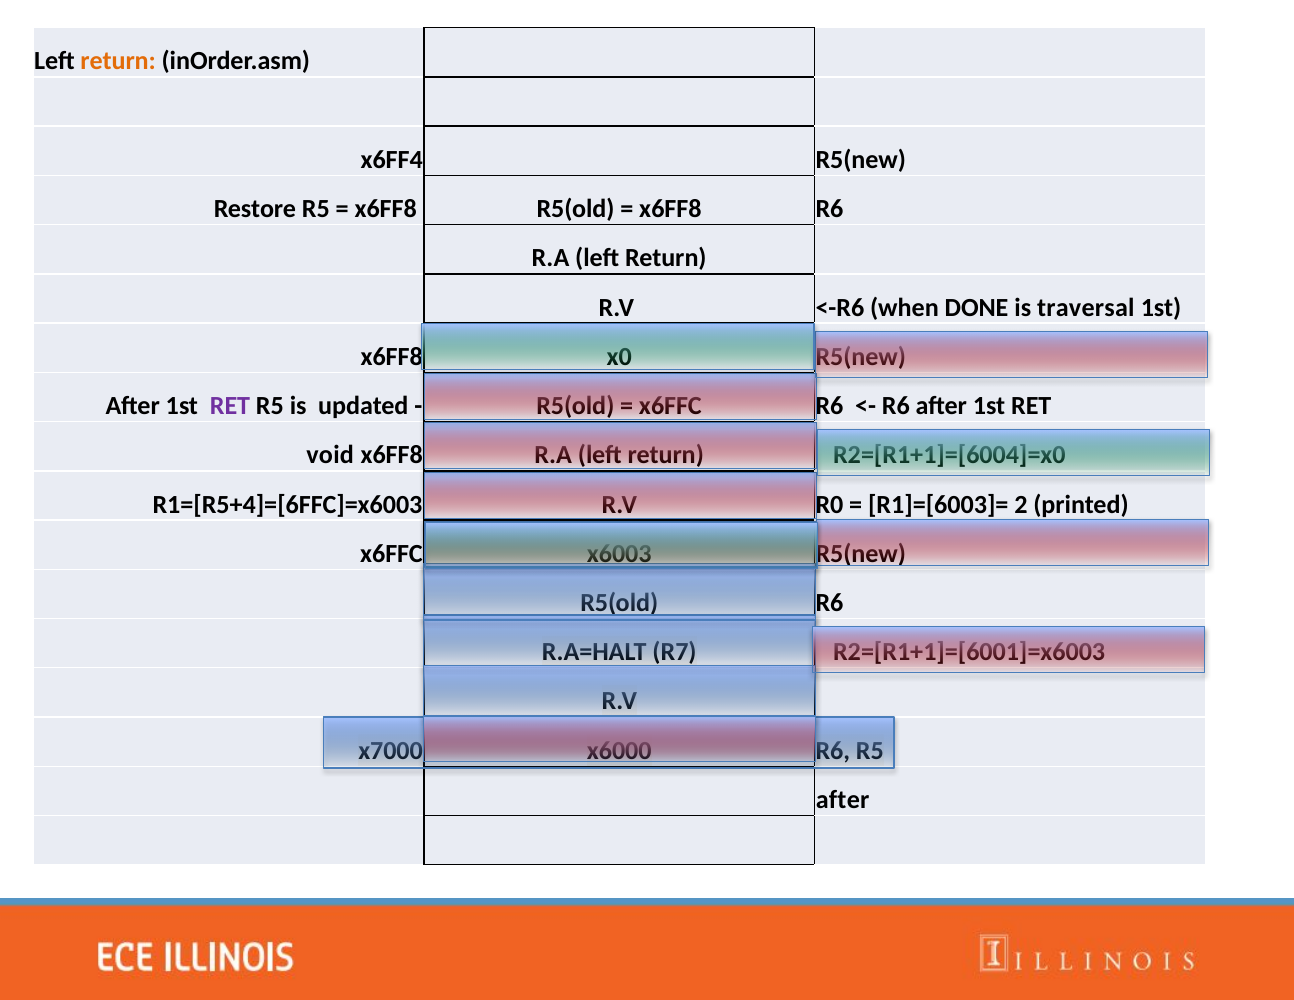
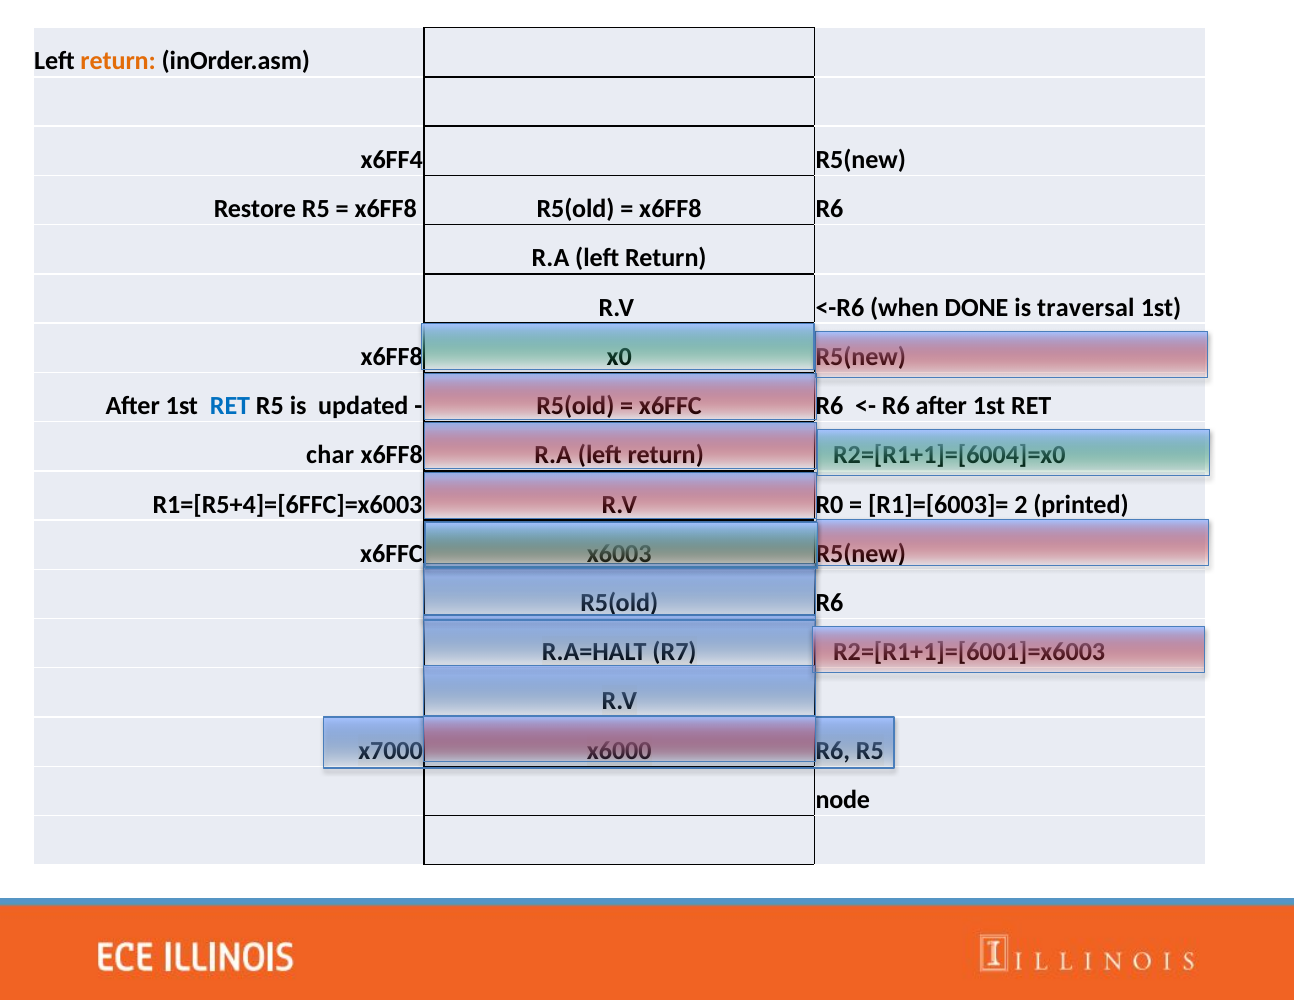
RET colour: purple -> blue (230, 406)
void: void -> char (330, 455)
after: after -> node (843, 800)
